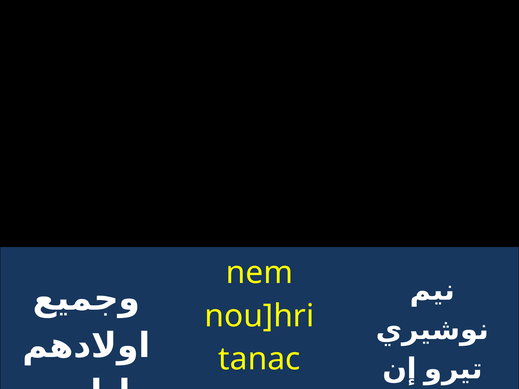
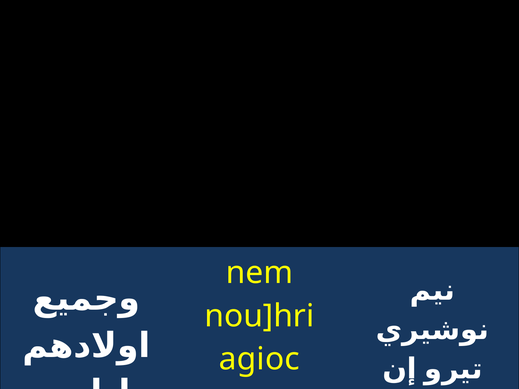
tanac: tanac -> agioc (259, 359)
